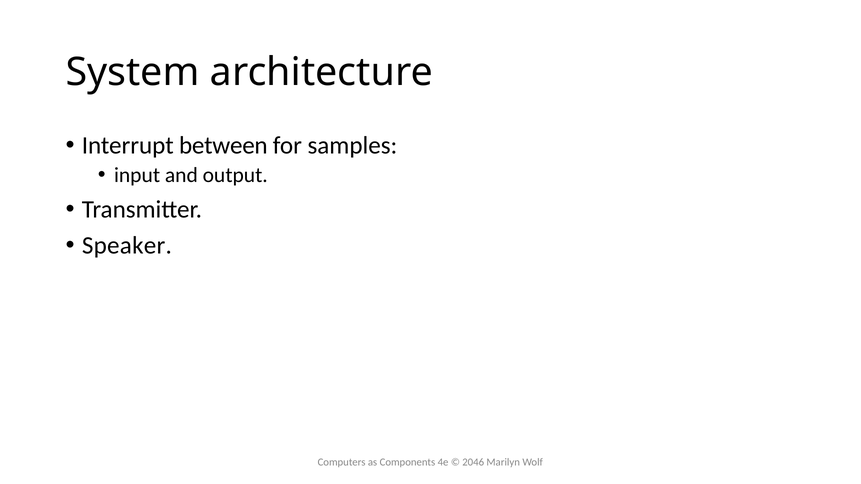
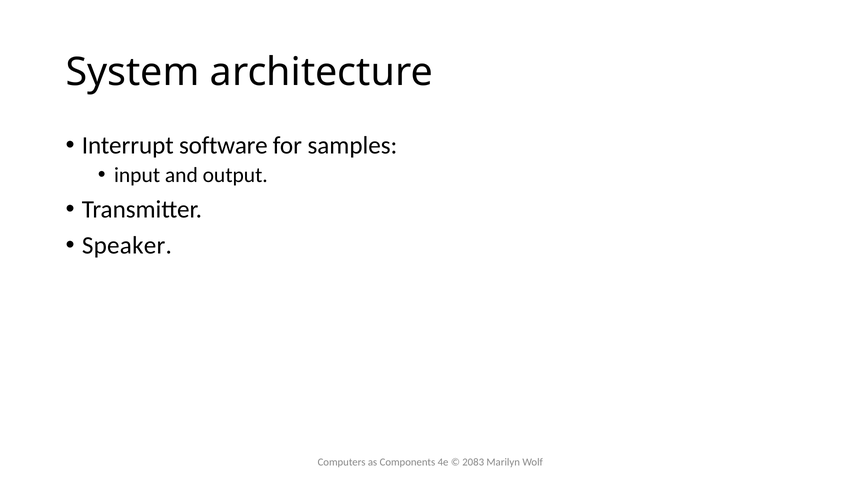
between: between -> software (223, 146)
2046: 2046 -> 2083 (473, 462)
